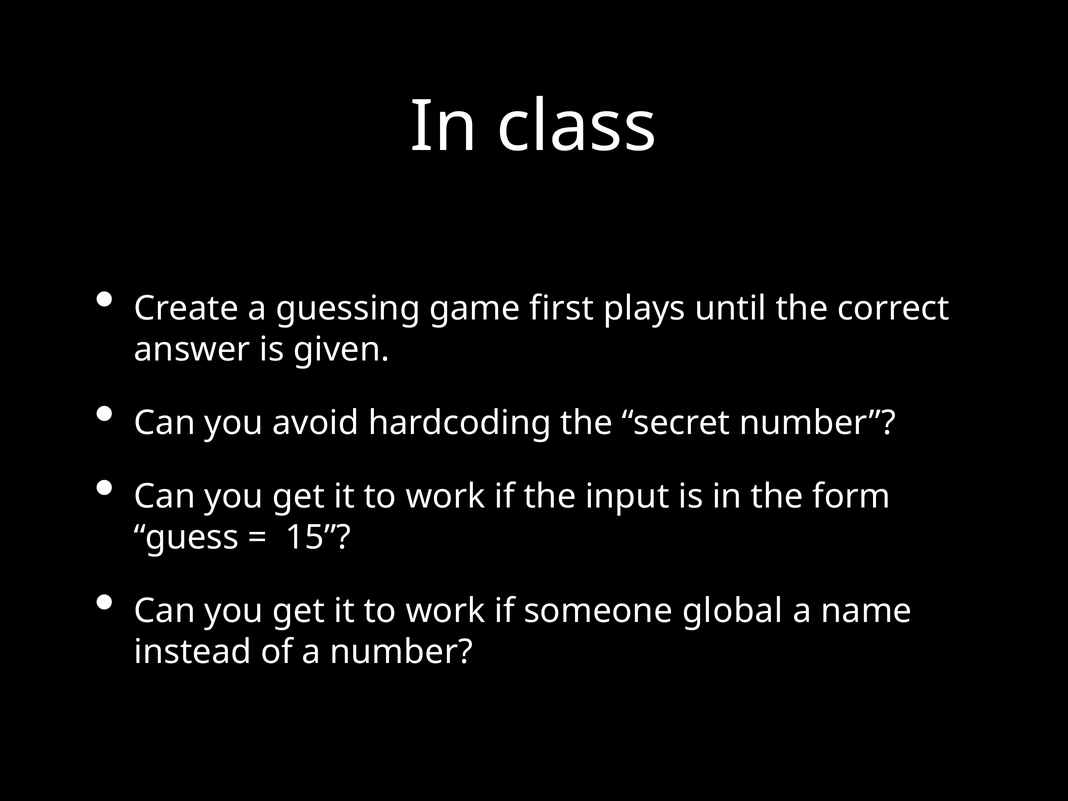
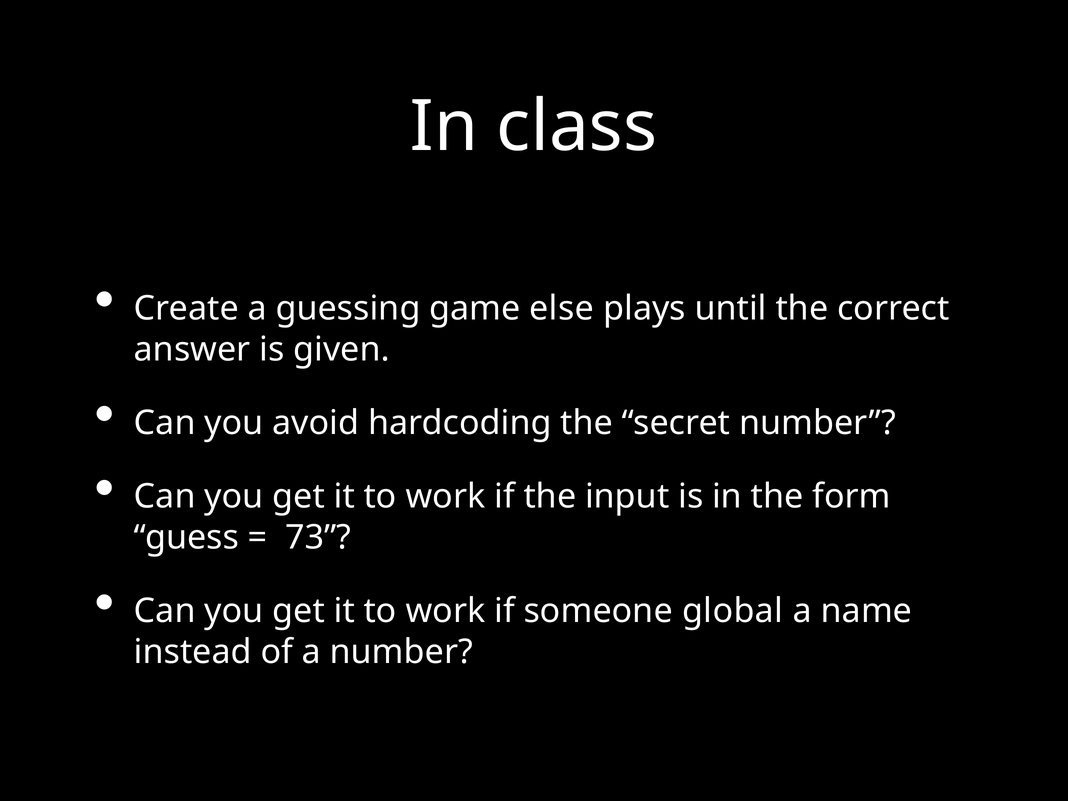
first: first -> else (562, 308)
15: 15 -> 73 (318, 537)
